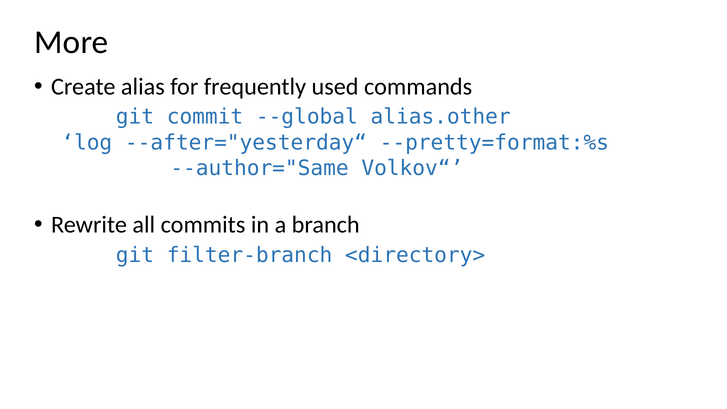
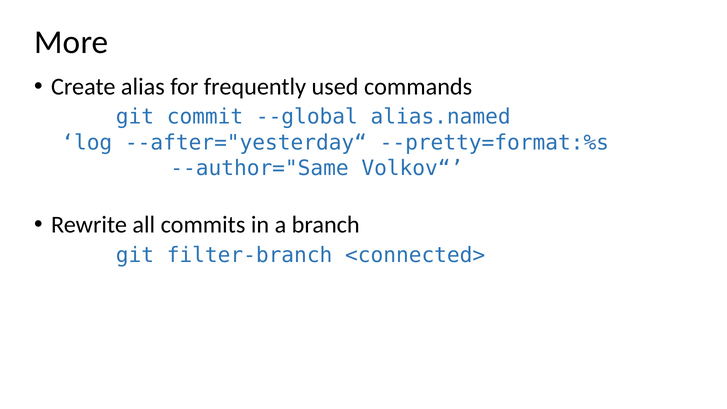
alias.other: alias.other -> alias.named (441, 117)
<directory>: <directory> -> <connected> (415, 255)
